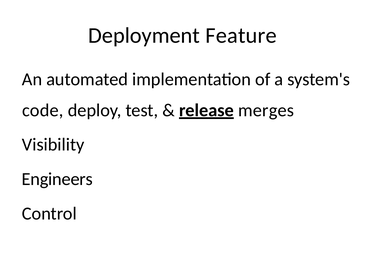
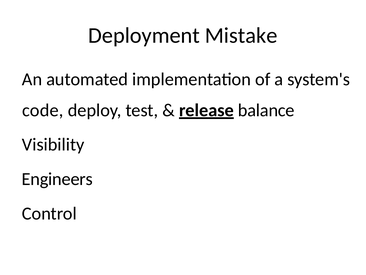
Feature: Feature -> Mistake (241, 35)
merges: merges -> balance (266, 110)
